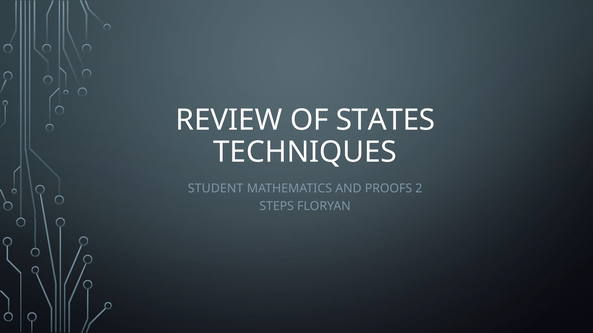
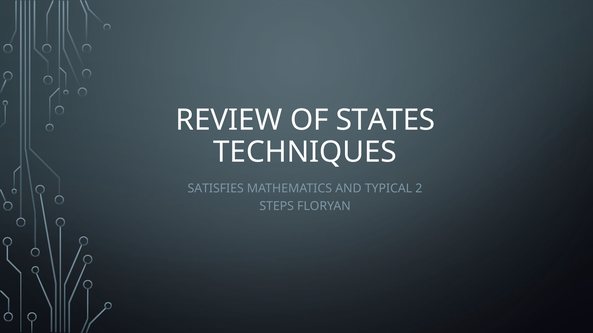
STUDENT: STUDENT -> SATISFIES (216, 189)
PROOFS: PROOFS -> TYPICAL (389, 189)
